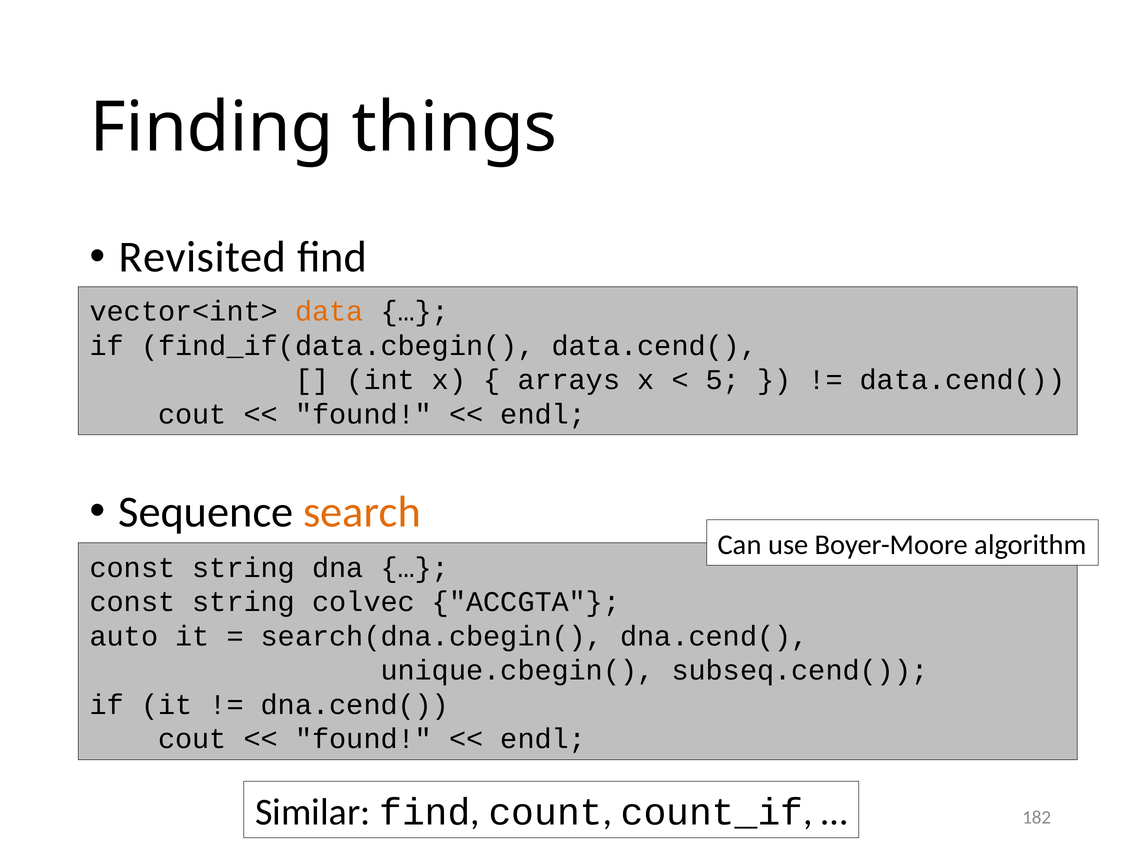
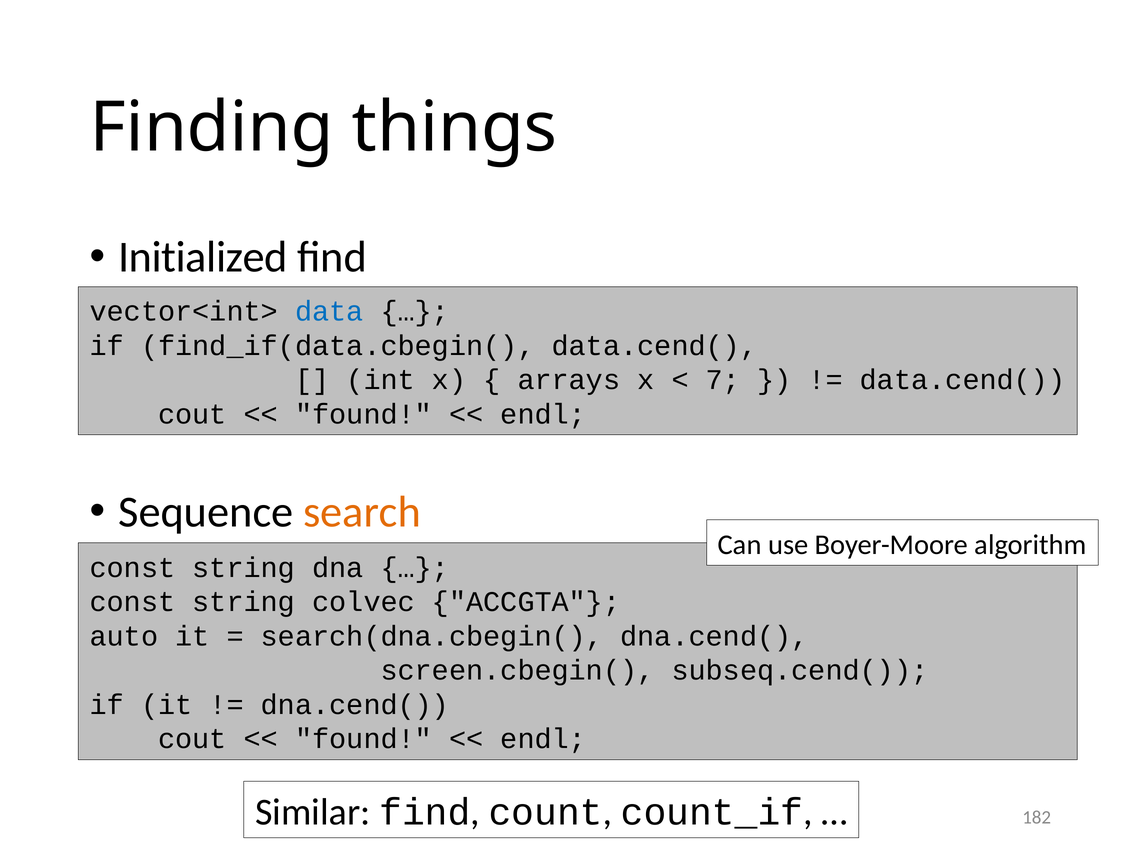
Revisited: Revisited -> Initialized (203, 257)
data colour: orange -> blue (329, 311)
5: 5 -> 7 (723, 380)
unique.cbegin(: unique.cbegin( -> screen.cbegin( (518, 670)
